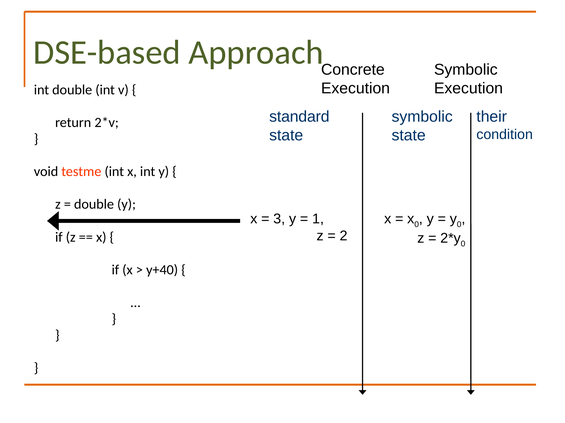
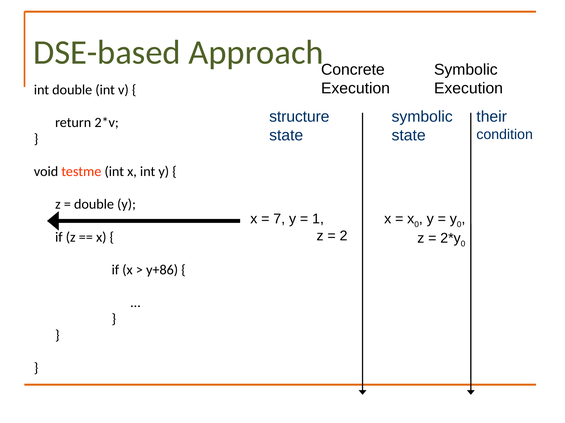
standard: standard -> structure (299, 117)
3: 3 -> 7 (279, 219)
y+40: y+40 -> y+86 (162, 270)
